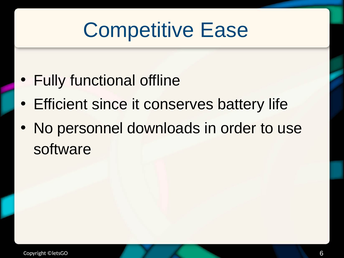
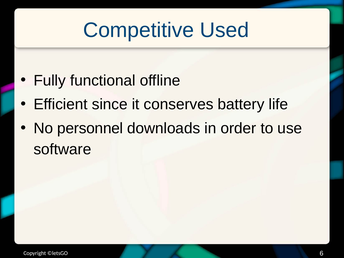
Ease: Ease -> Used (224, 30)
